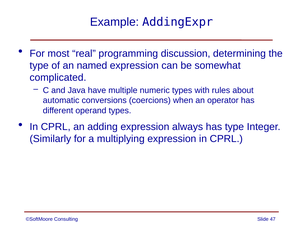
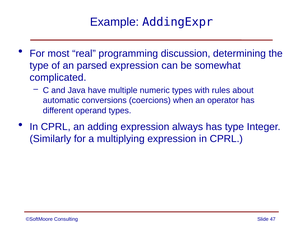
named: named -> parsed (92, 66)
